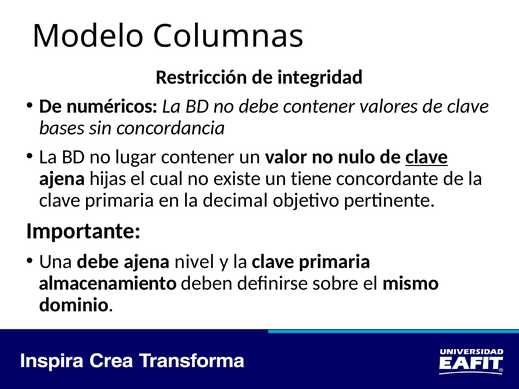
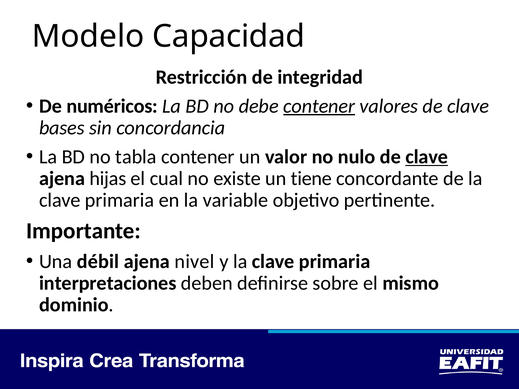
Columnas: Columnas -> Capacidad (229, 36)
contener underline: none -> present (319, 106)
lugar: lugar -> tabla (136, 157)
decimal: decimal -> variable (235, 200)
Una debe: debe -> débil (98, 262)
almacenamiento: almacenamiento -> interpretaciones (108, 283)
